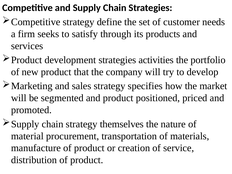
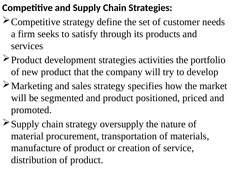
themselves: themselves -> oversupply (122, 124)
